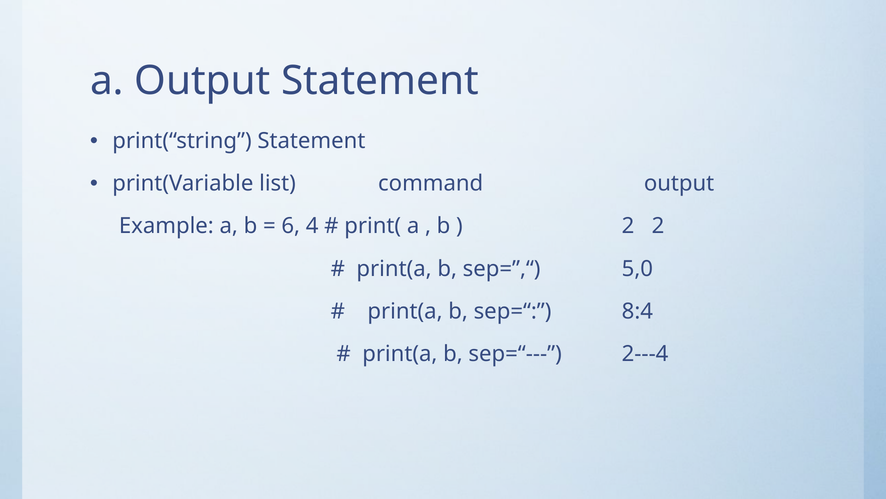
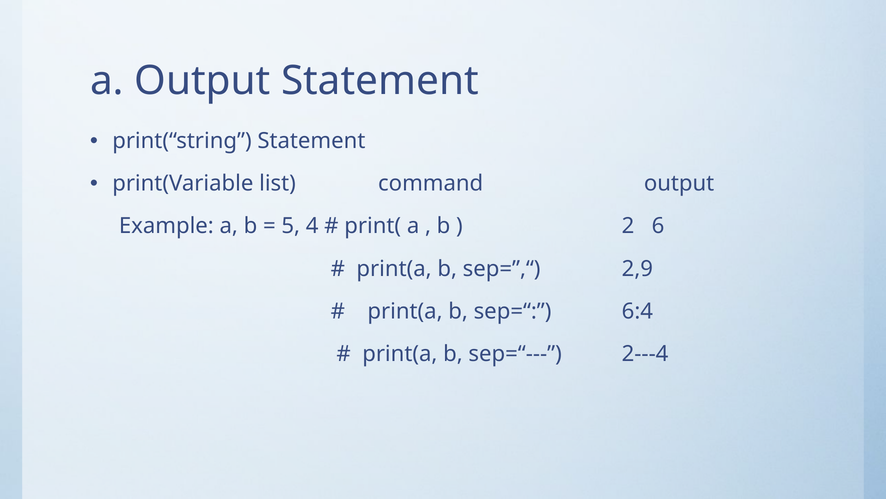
6: 6 -> 5 (291, 226)
2 2: 2 -> 6 (658, 226)
5,0: 5,0 -> 2,9 (637, 268)
8:4: 8:4 -> 6:4 (637, 311)
